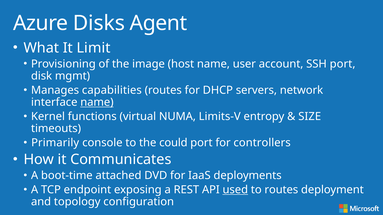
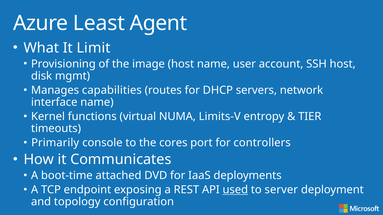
Disks: Disks -> Least (99, 23)
SSH port: port -> host (343, 64)
name underline: present -> none (97, 102)
SIZE: SIZE -> TIER (310, 117)
could: could -> cores (173, 143)
to routes: routes -> server (281, 190)
